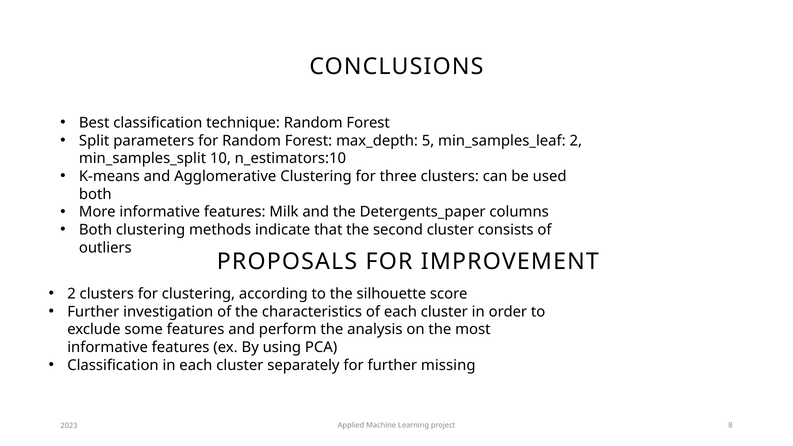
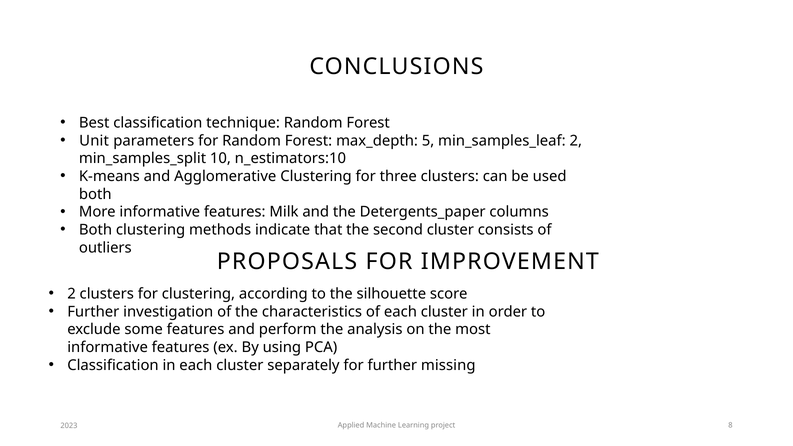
Split: Split -> Unit (94, 141)
